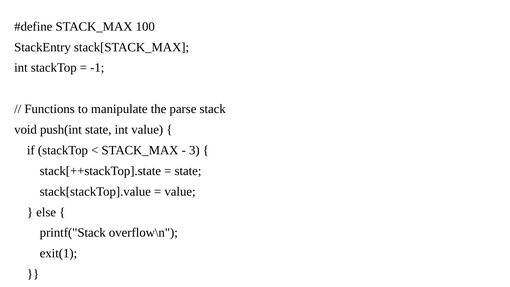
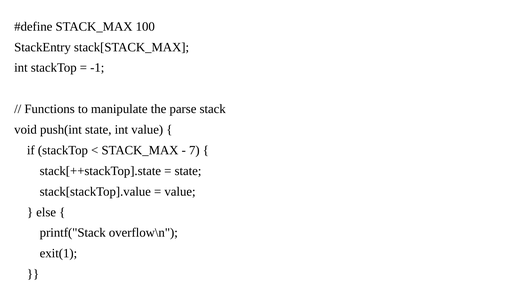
3: 3 -> 7 (194, 150)
